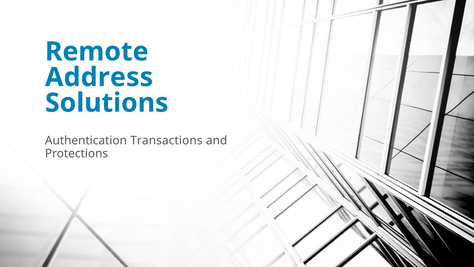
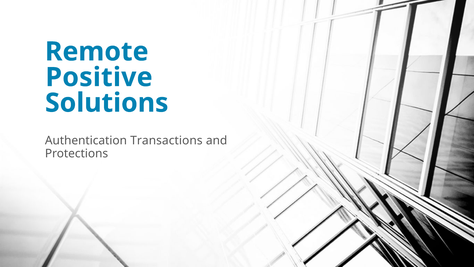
Address: Address -> Positive (99, 77)
